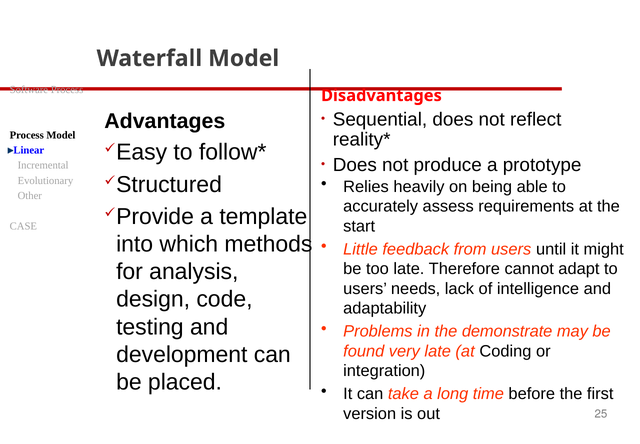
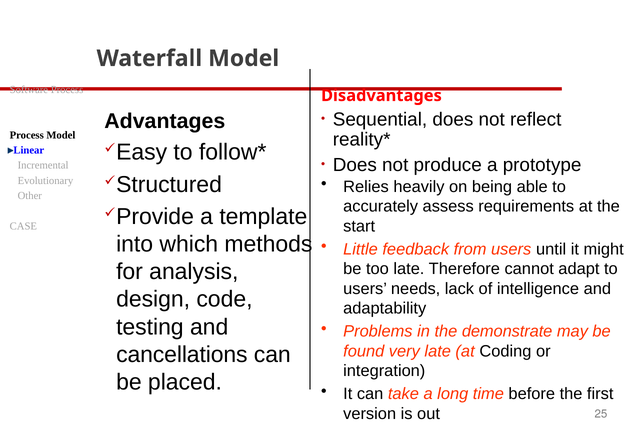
development: development -> cancellations (182, 354)
